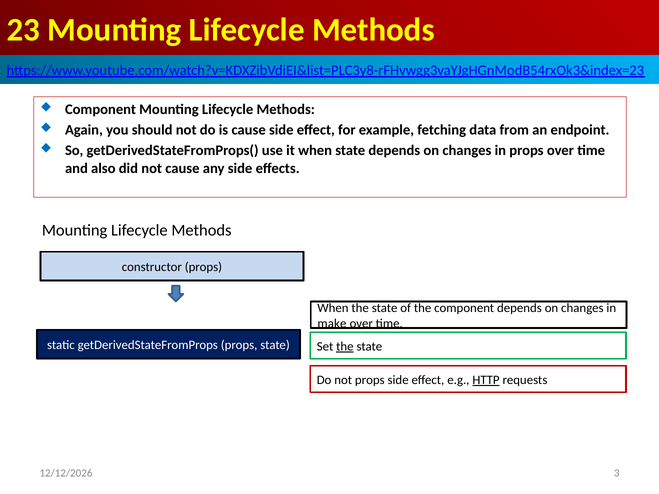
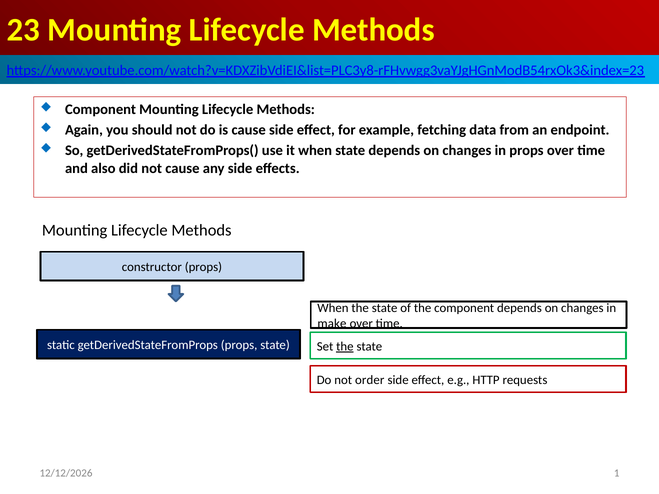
not props: props -> order (370, 380)
HTTP underline: present -> none (486, 380)
3: 3 -> 1 (617, 473)
